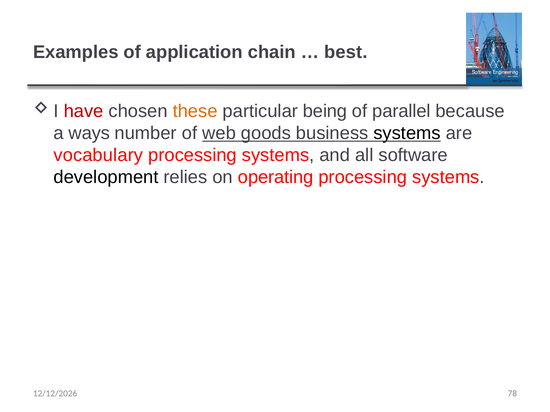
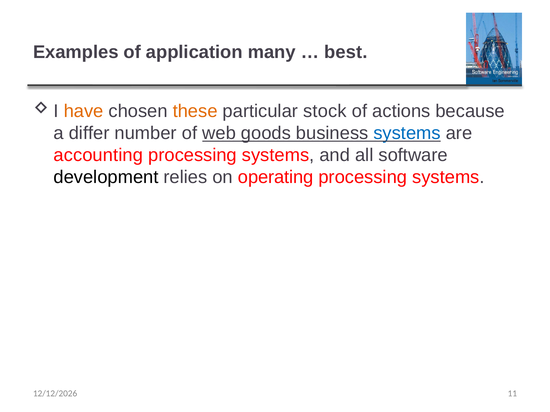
chain: chain -> many (272, 52)
have colour: red -> orange (84, 111)
being: being -> stock (325, 111)
parallel: parallel -> actions (401, 111)
ways: ways -> differ (89, 133)
systems colour: black -> blue (407, 133)
vocabulary: vocabulary -> accounting (98, 155)
78: 78 -> 11 (512, 394)
